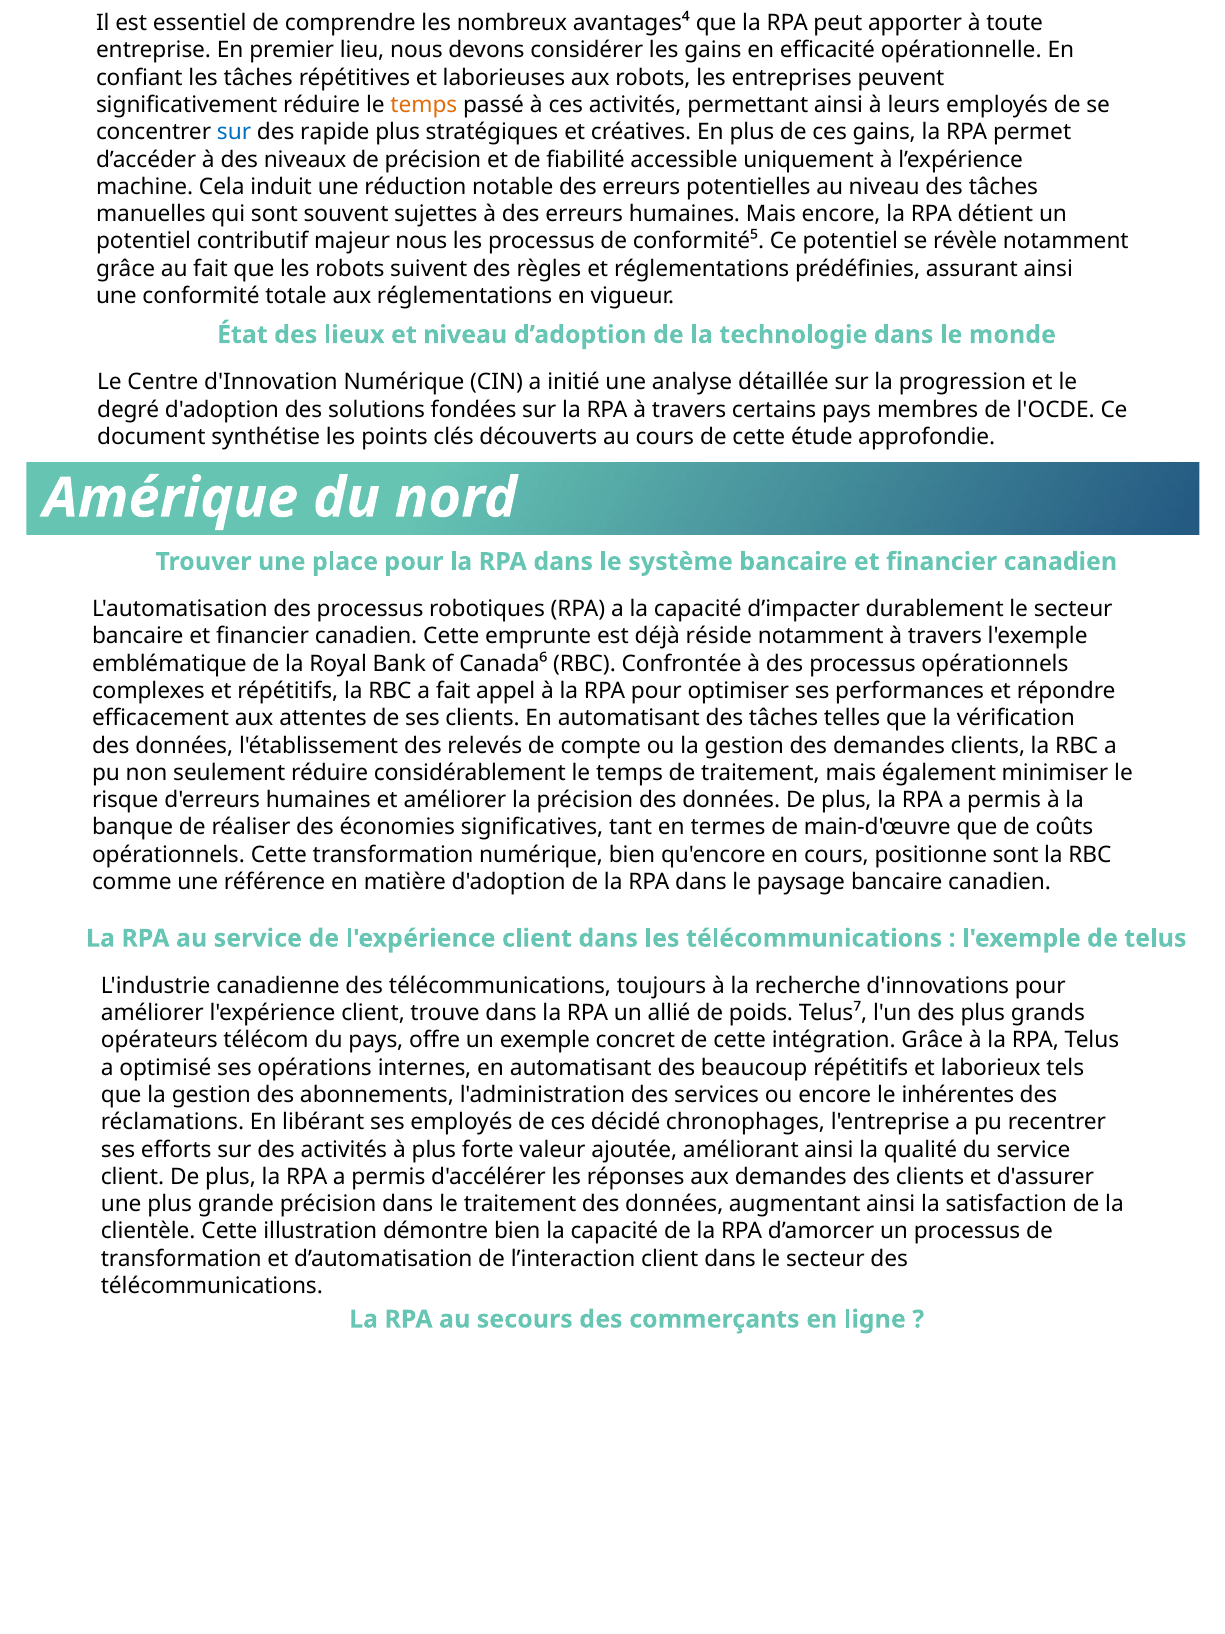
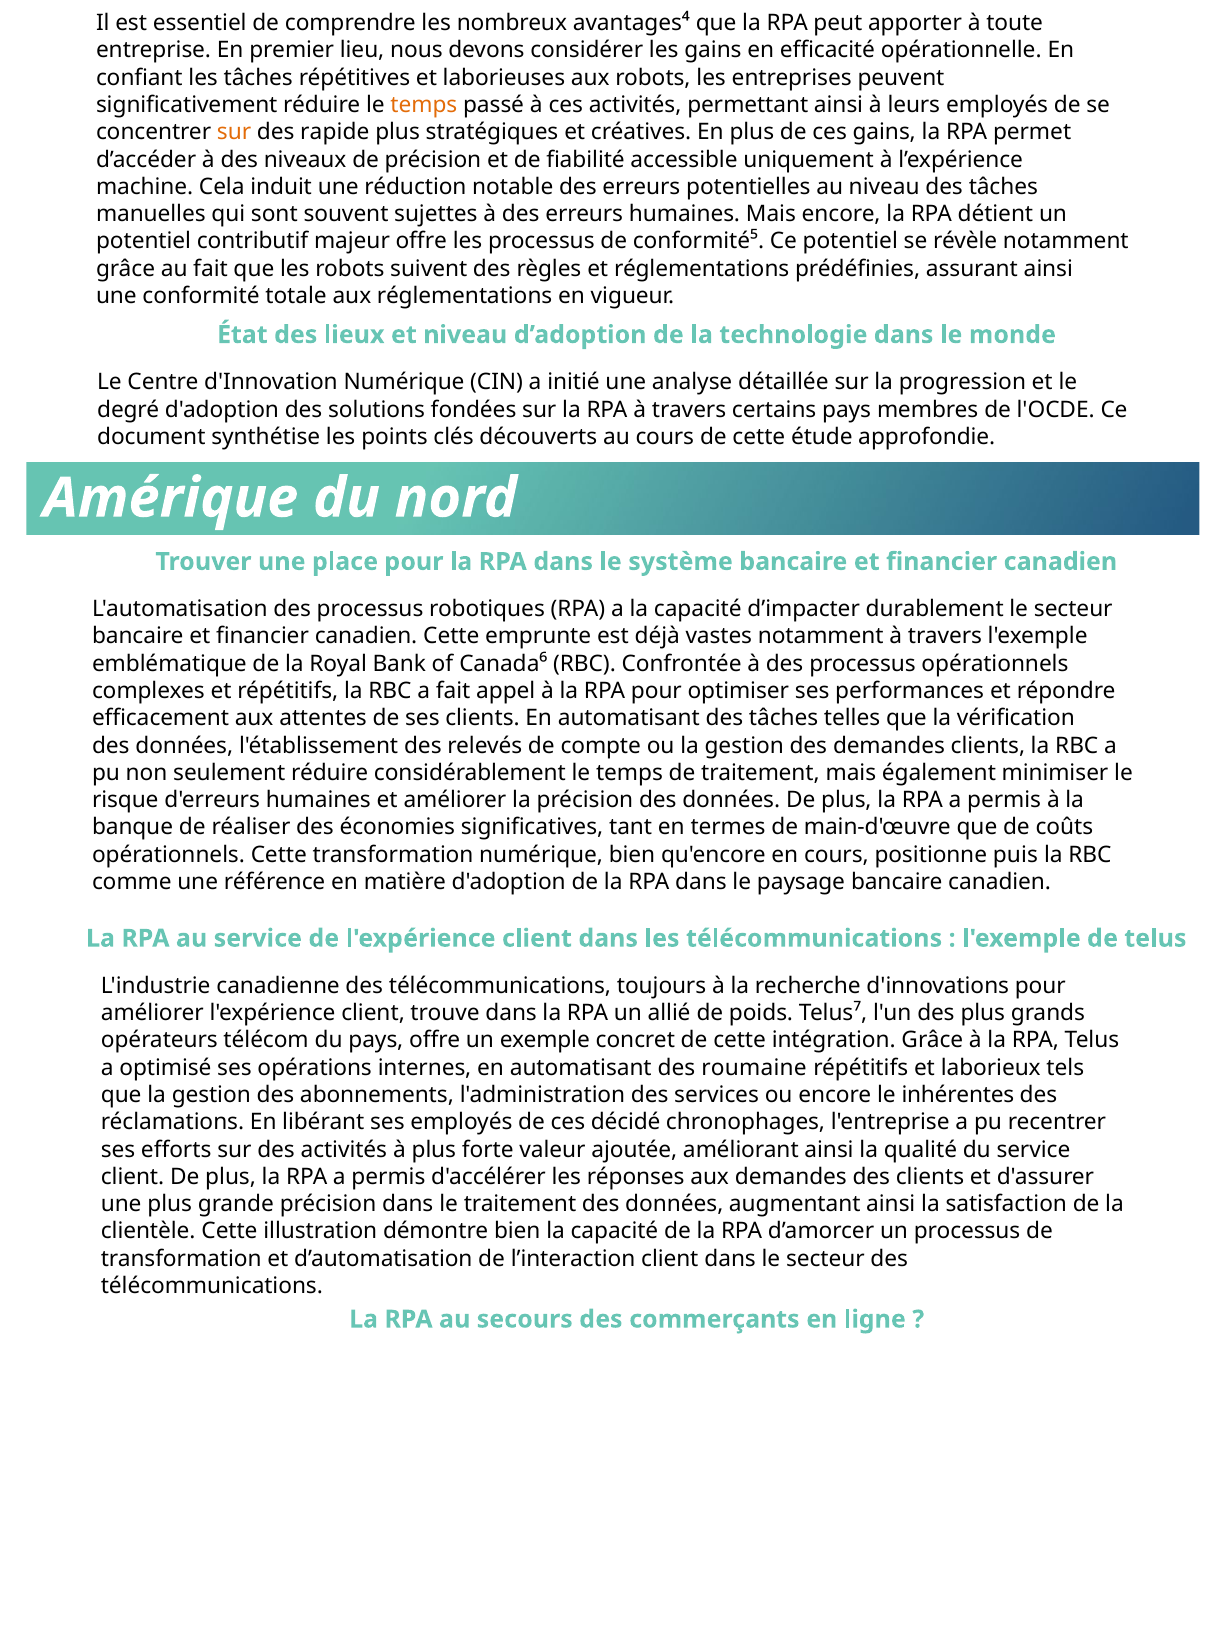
sur colour: blue -> orange (234, 132)
majeur nous: nous -> offre (421, 241)
réside: réside -> vastes (719, 636)
positionne sont: sont -> puis (1015, 854)
beaucoup: beaucoup -> roumaine (754, 1067)
